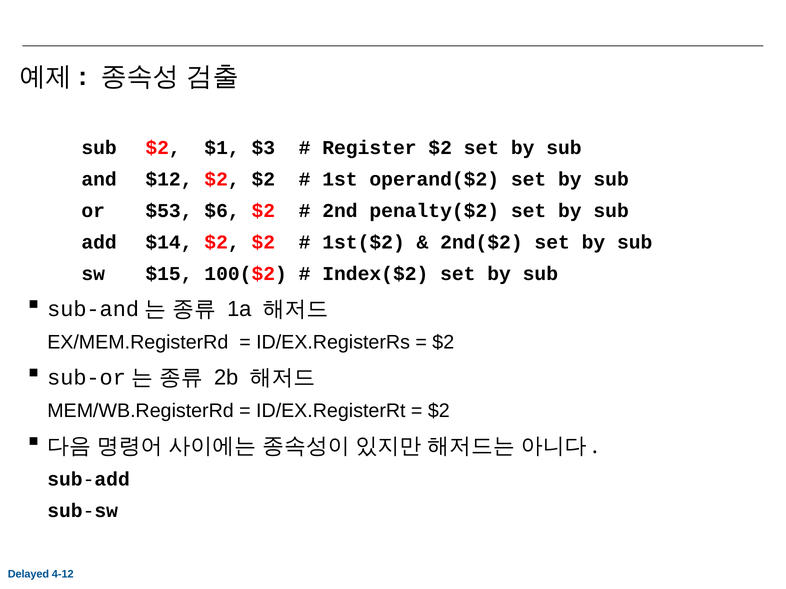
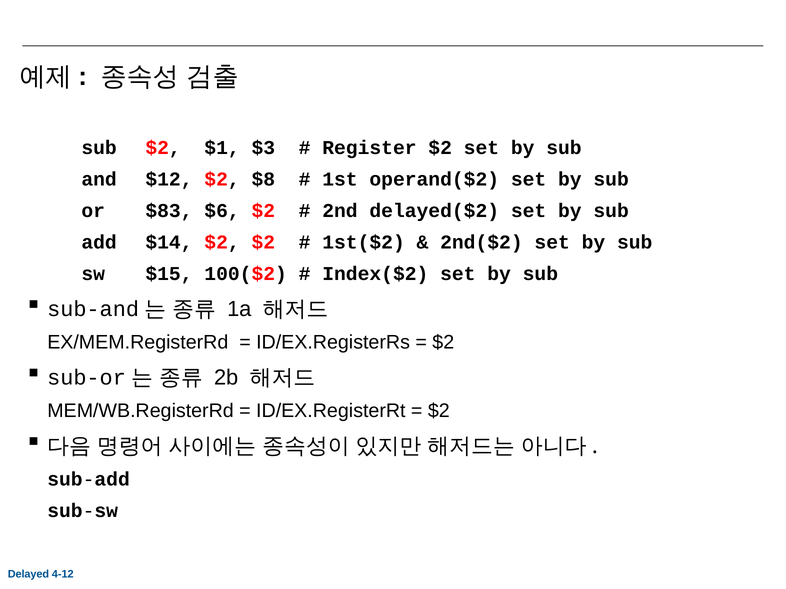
$12 $2 $2: $2 -> $8 (263, 180)
$53: $53 -> $83 (169, 211)
penalty($2: penalty($2 -> delayed($2 (434, 211)
